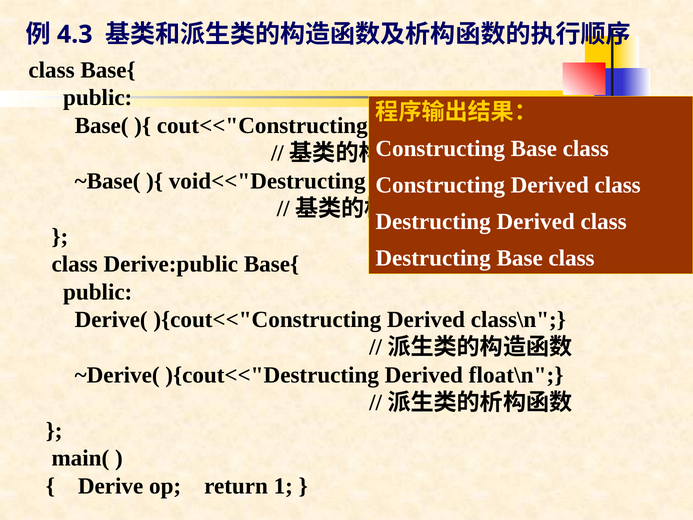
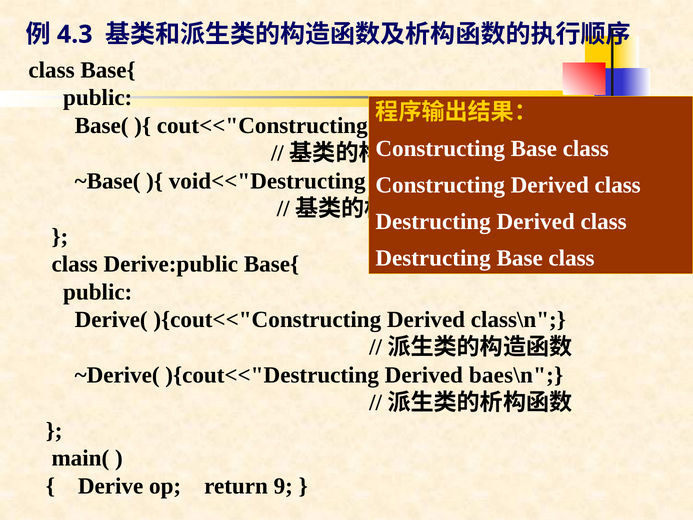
float\n: float\n -> baes\n (516, 375)
1: 1 -> 9 (283, 486)
